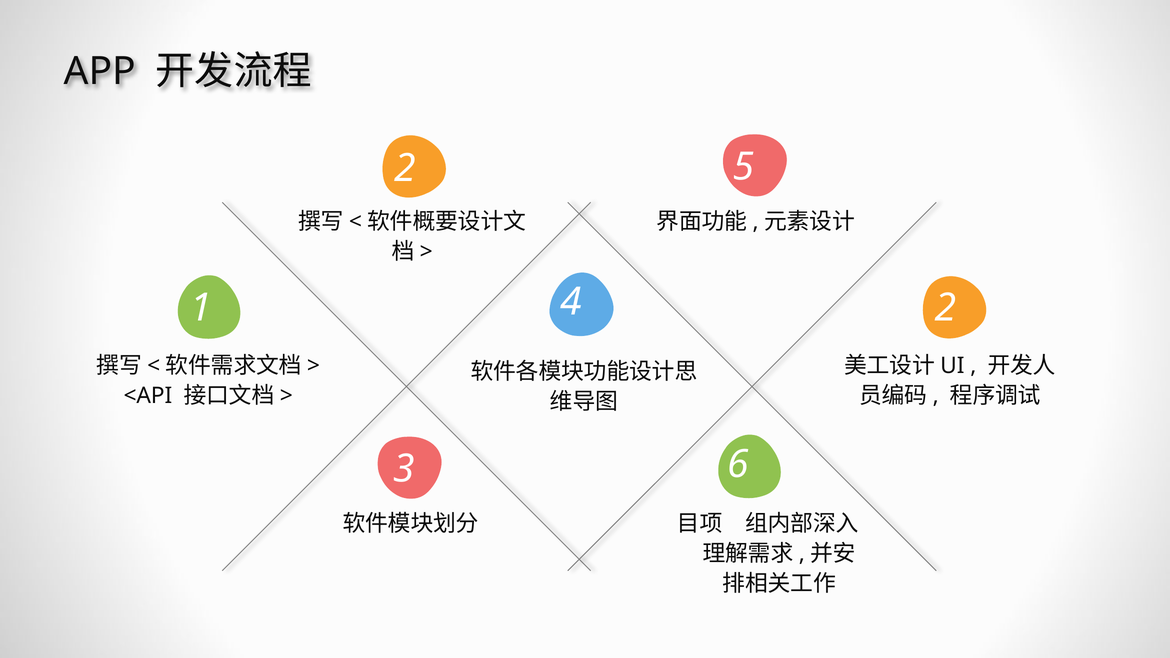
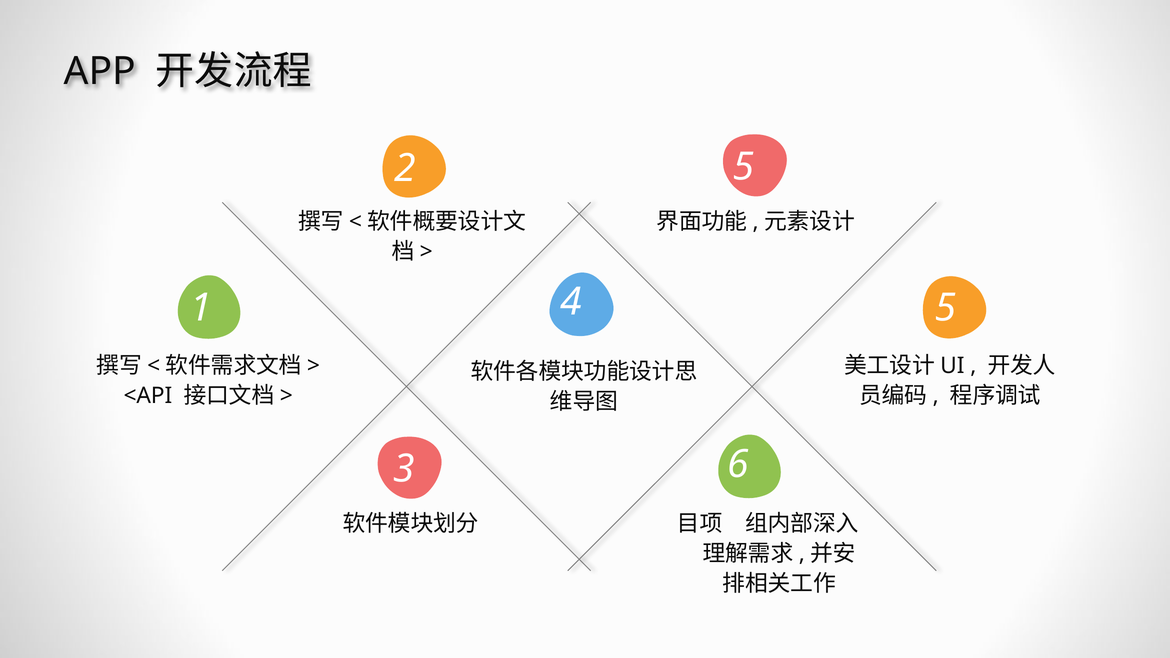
4 2: 2 -> 5 (945, 308)
